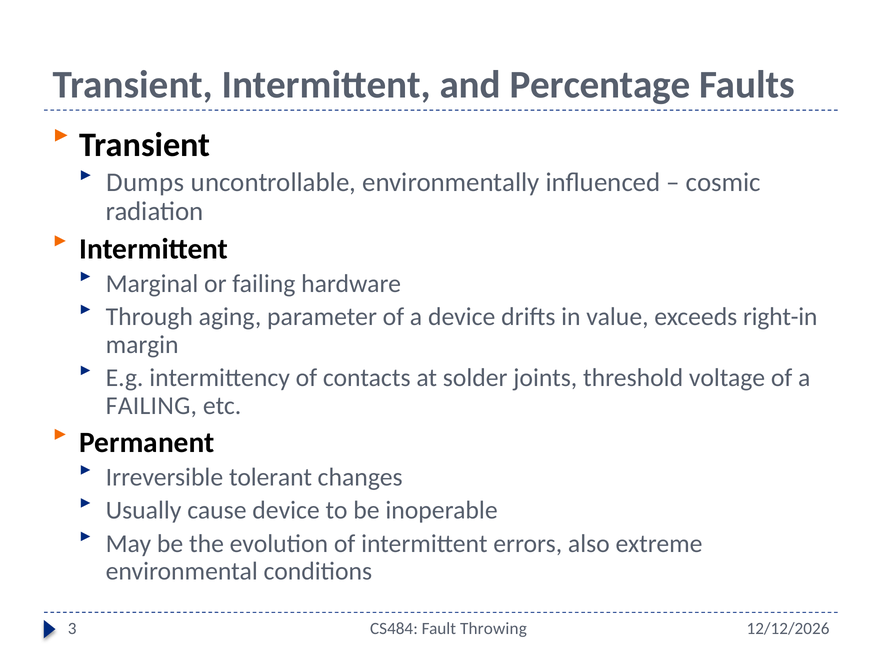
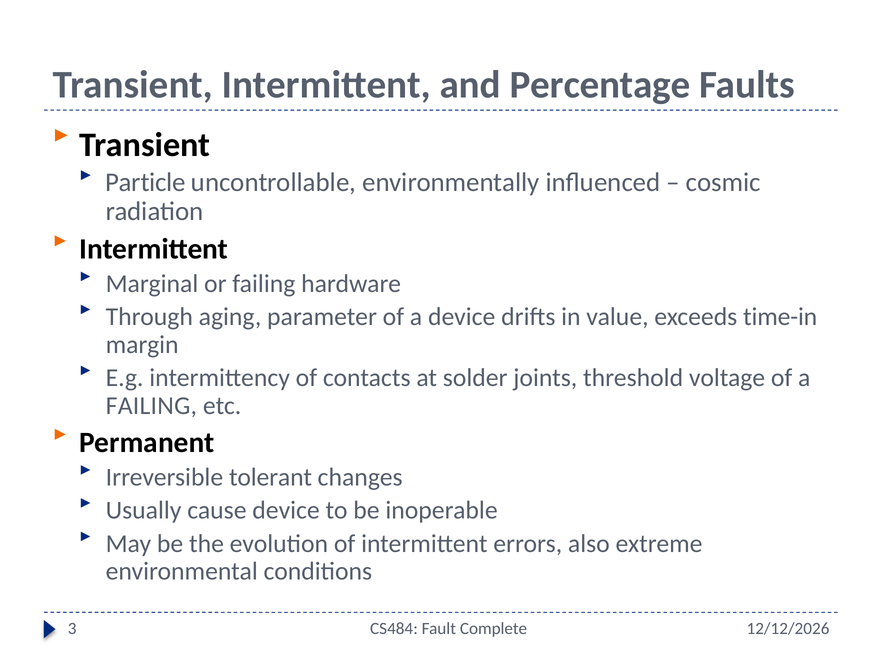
Dumps: Dumps -> Particle (145, 183)
right-in: right-in -> time-in (780, 317)
Throwing: Throwing -> Complete (494, 629)
